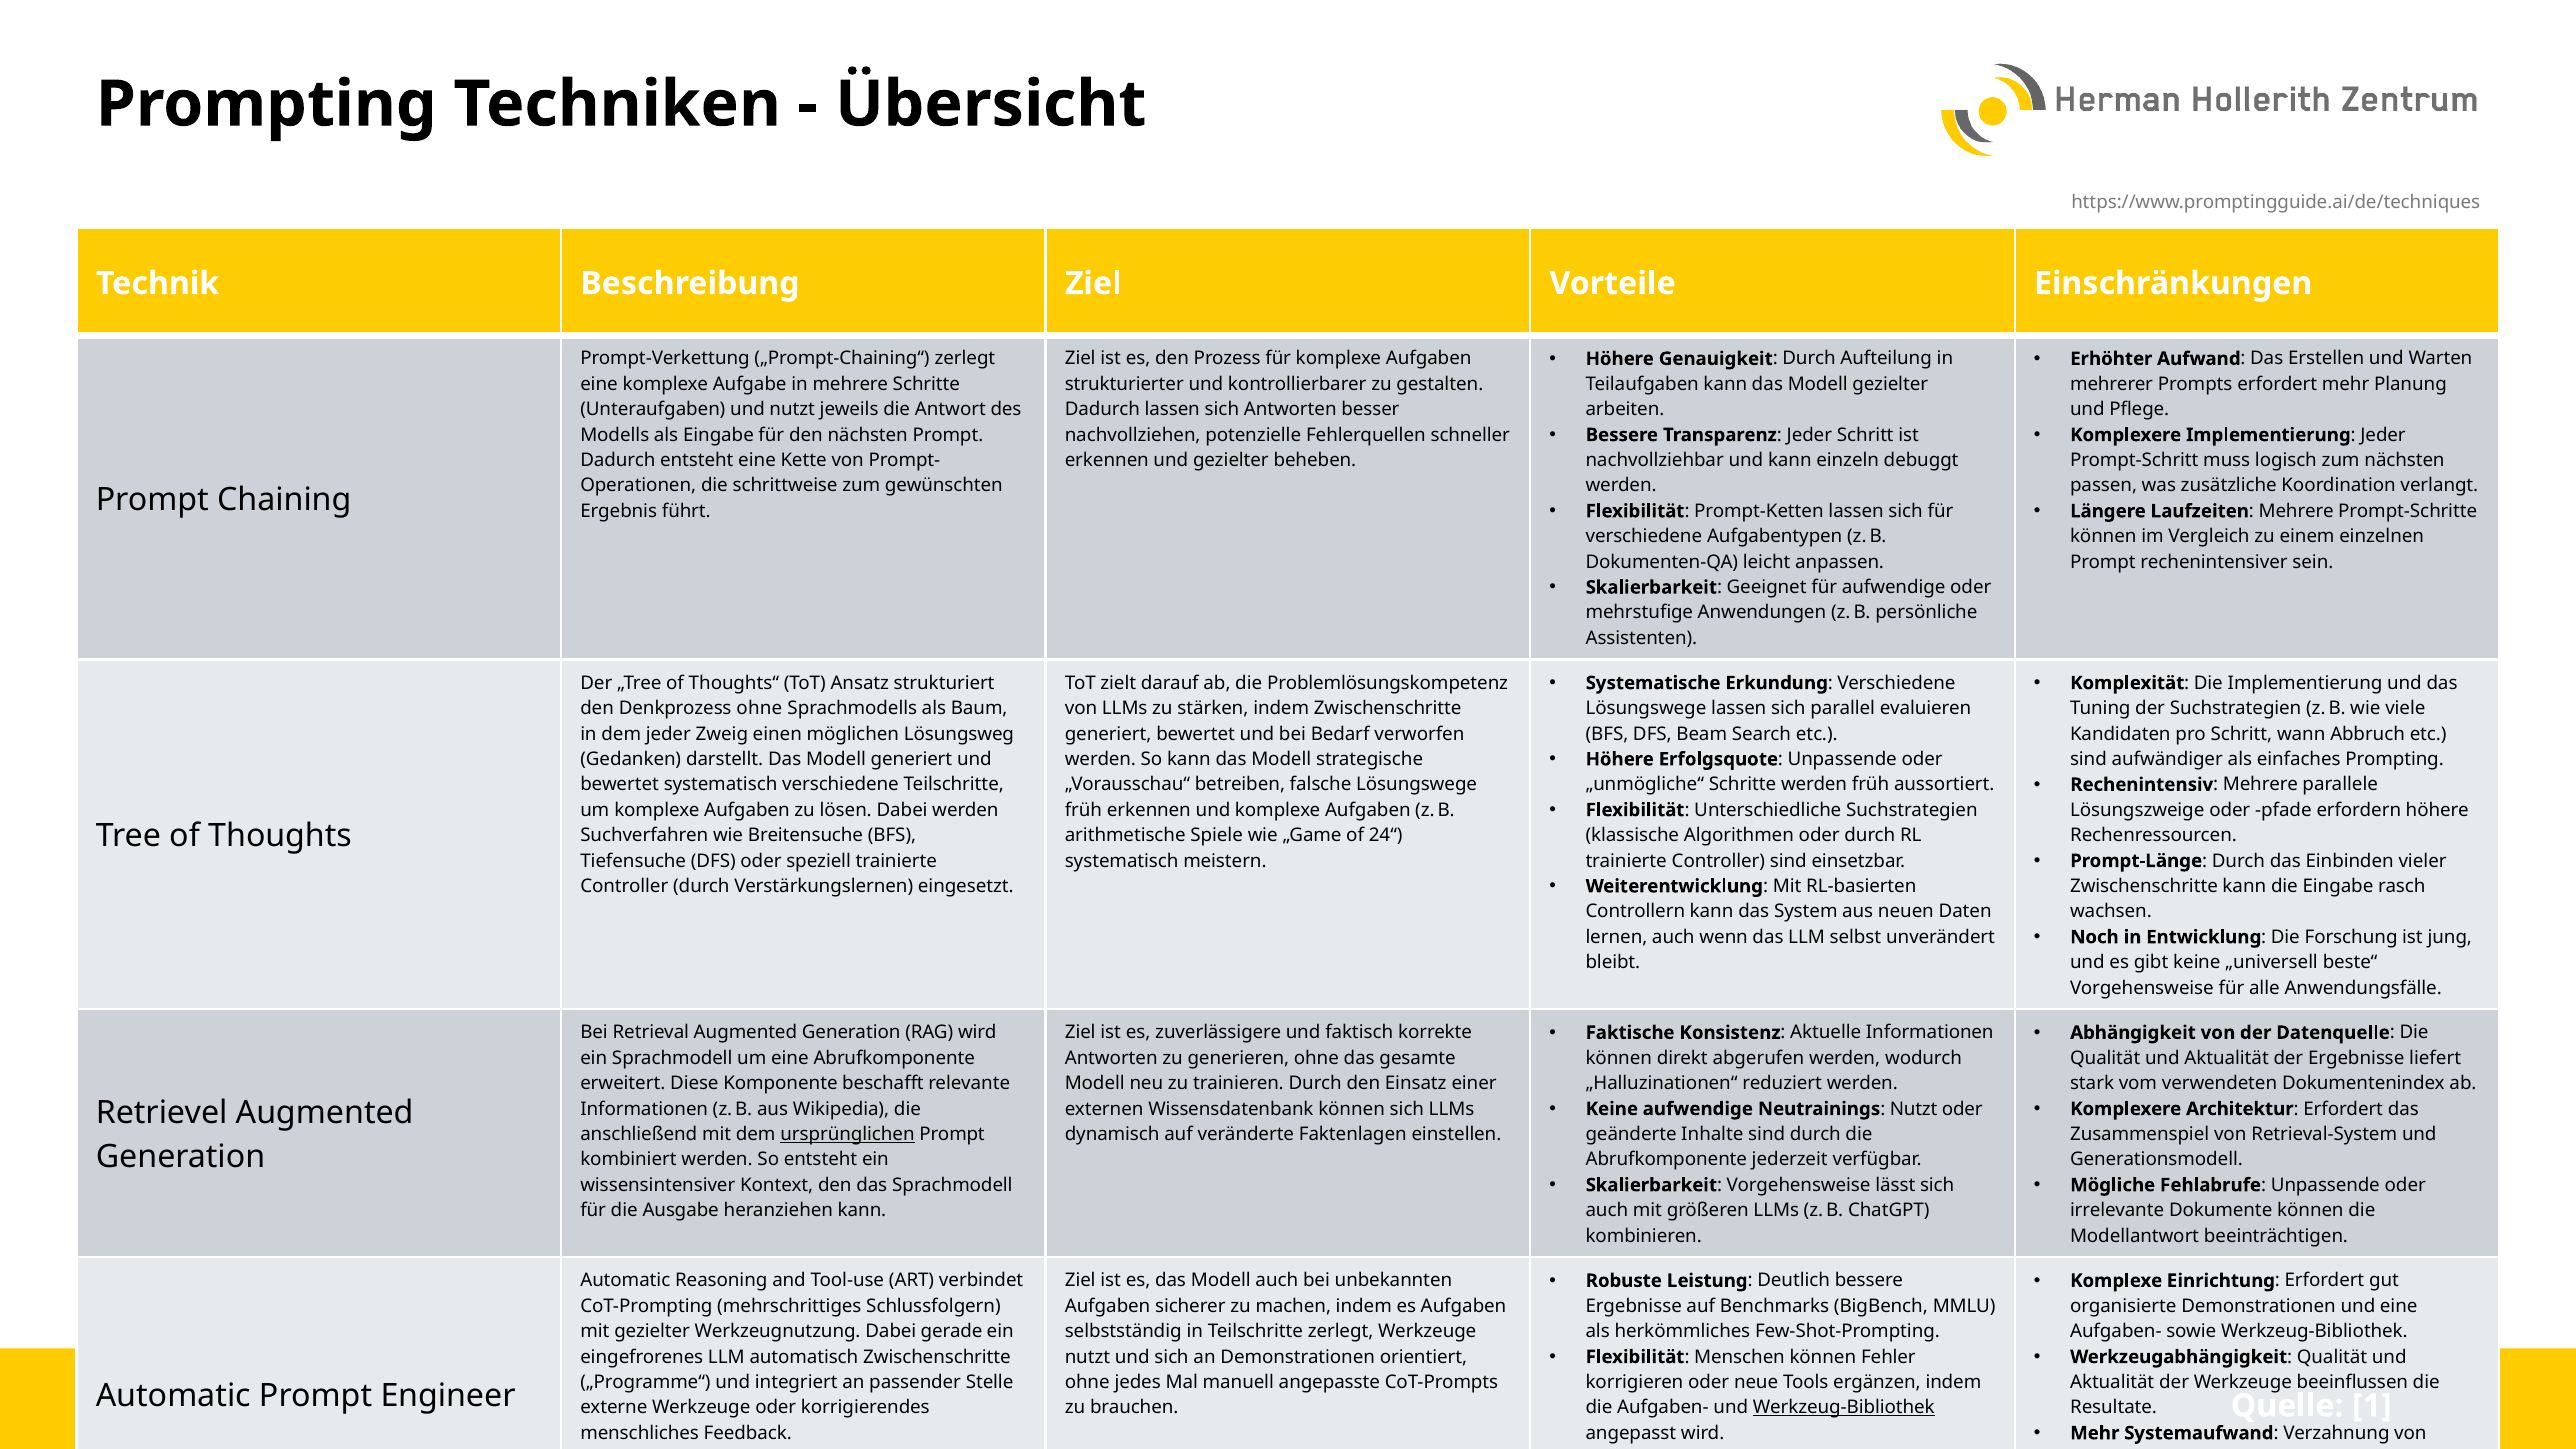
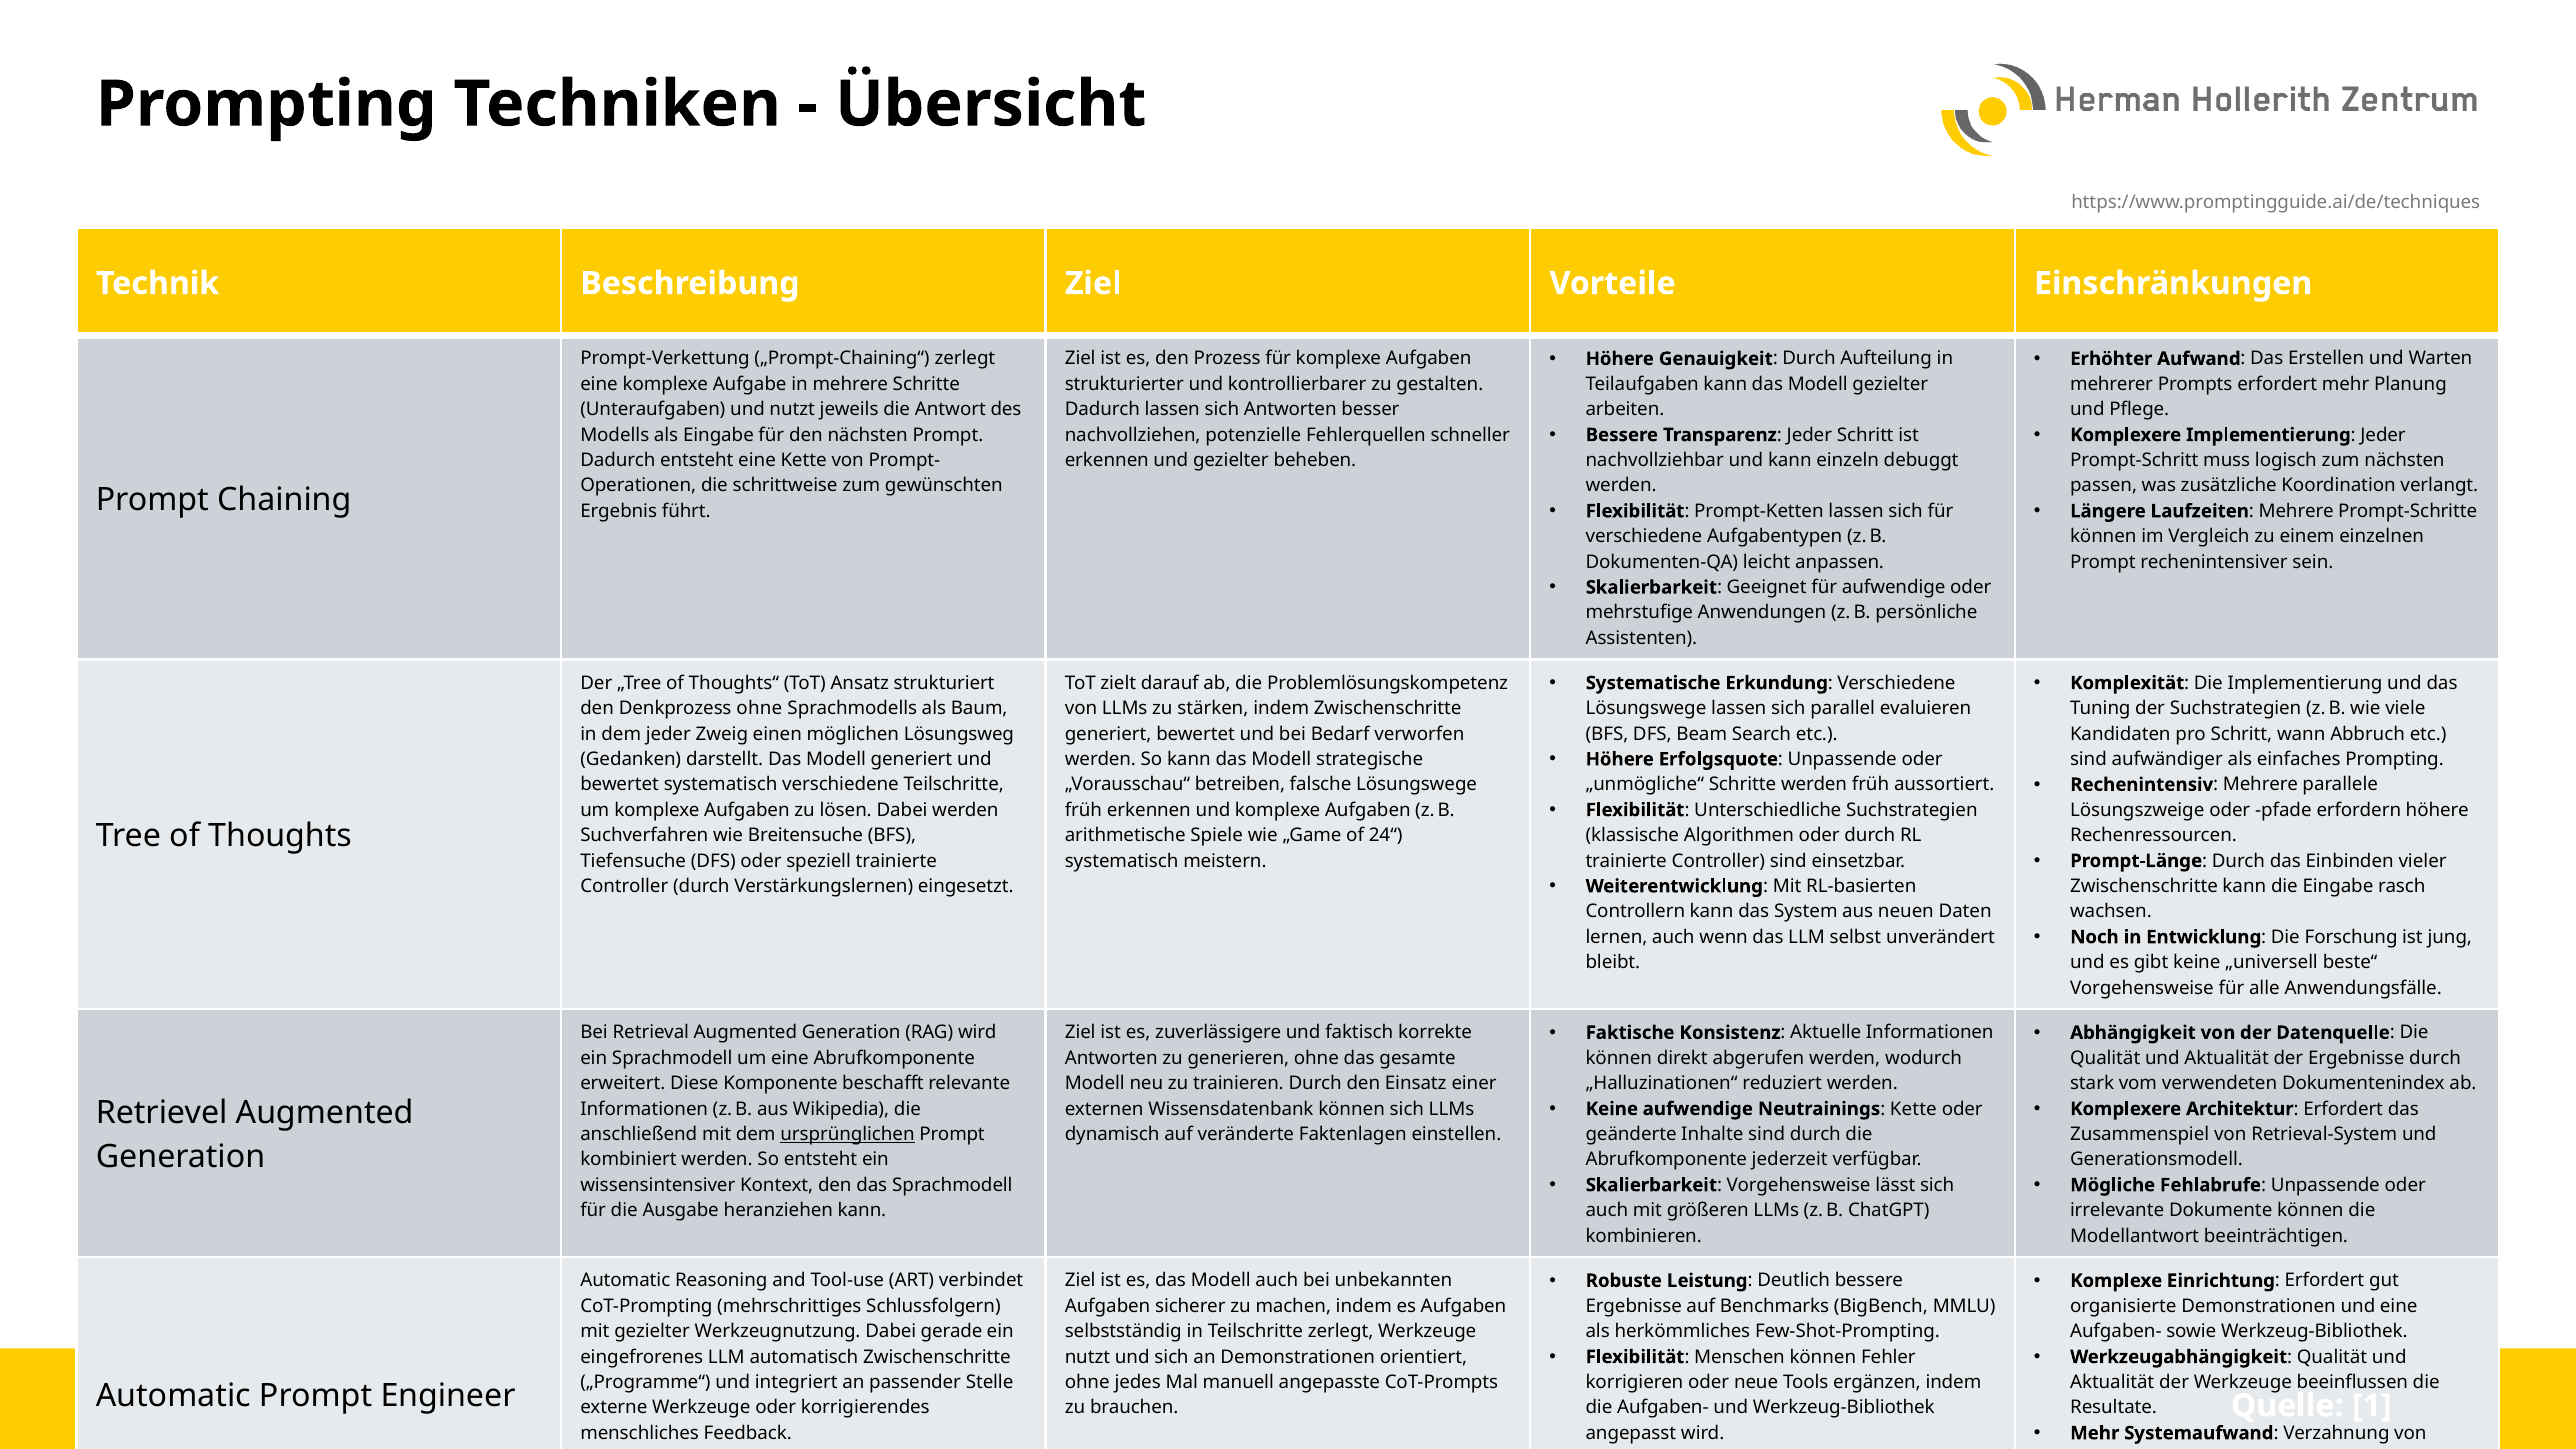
Ergebnisse liefert: liefert -> durch (2435, 1058)
Neutrainings Nutzt: Nutzt -> Kette (1913, 1109)
Werkzeug-Bibliothek underline: present -> none (1844, 1408)
